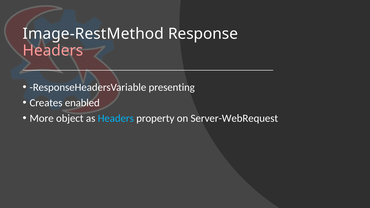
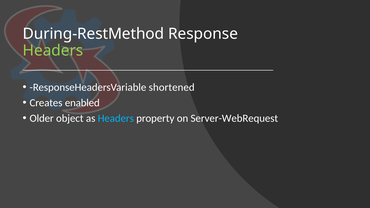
Image-RestMethod: Image-RestMethod -> During-RestMethod (93, 34)
Headers colour: pink -> light green (53, 51)
presenting: presenting -> shortened (172, 87)
More: More -> Older (42, 118)
